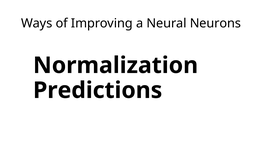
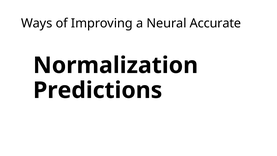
Neurons: Neurons -> Accurate (215, 23)
